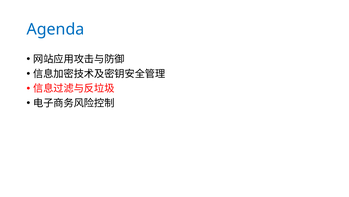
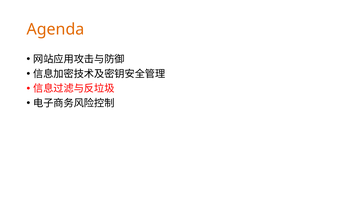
Agenda colour: blue -> orange (55, 29)
